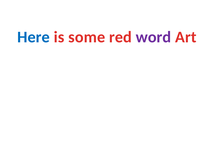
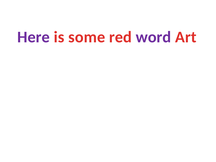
Here colour: blue -> purple (34, 37)
